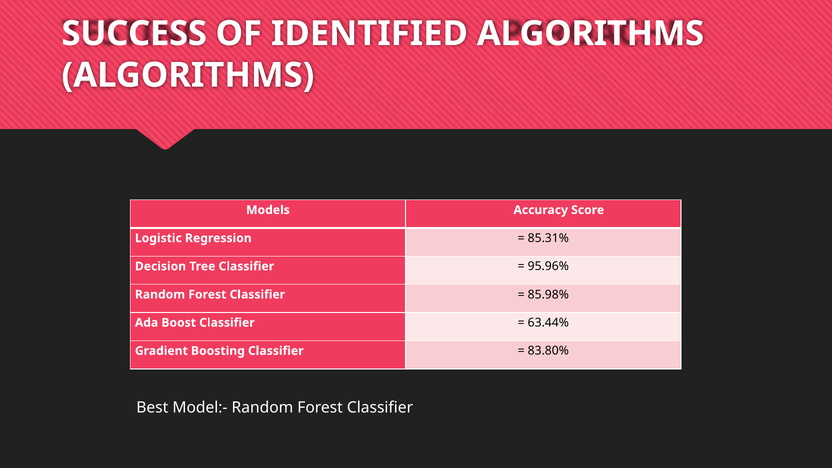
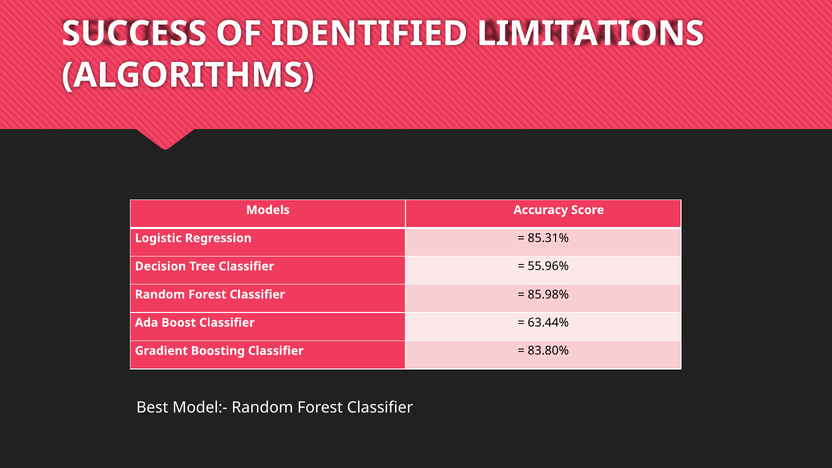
IDENTIFIED ALGORITHMS: ALGORITHMS -> LIMITATIONS (590, 34)
95.96%: 95.96% -> 55.96% (548, 266)
